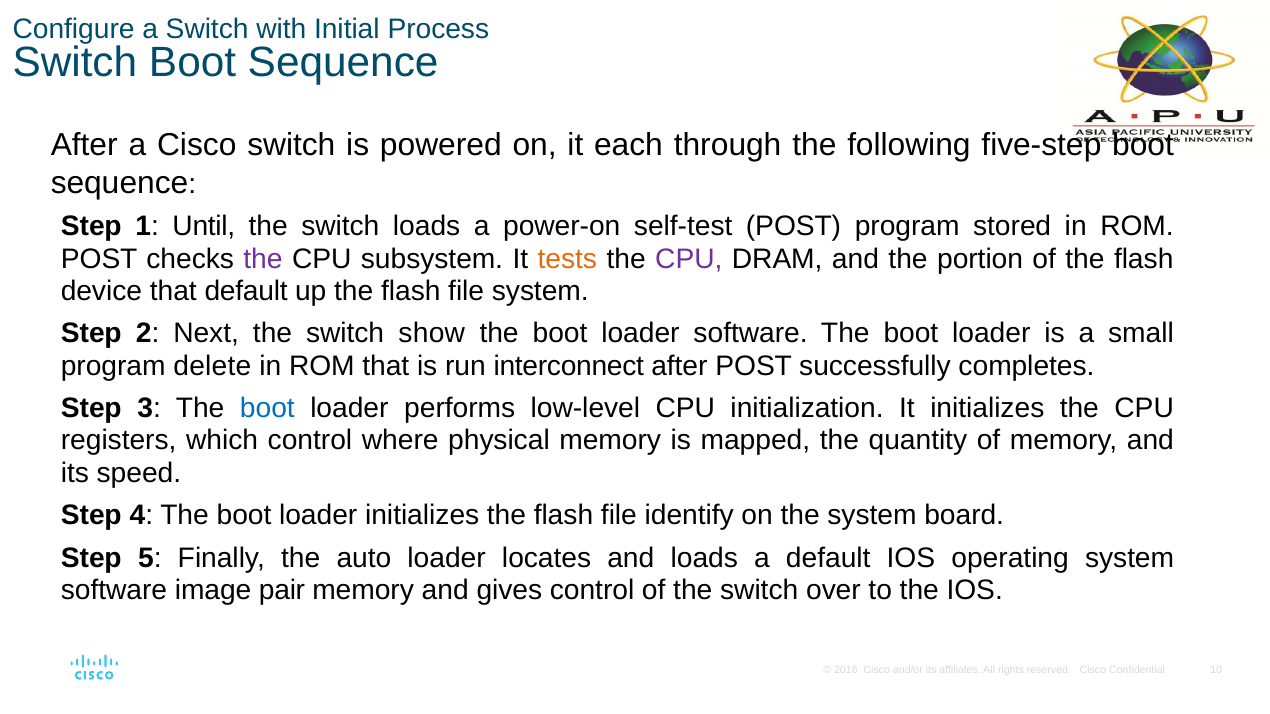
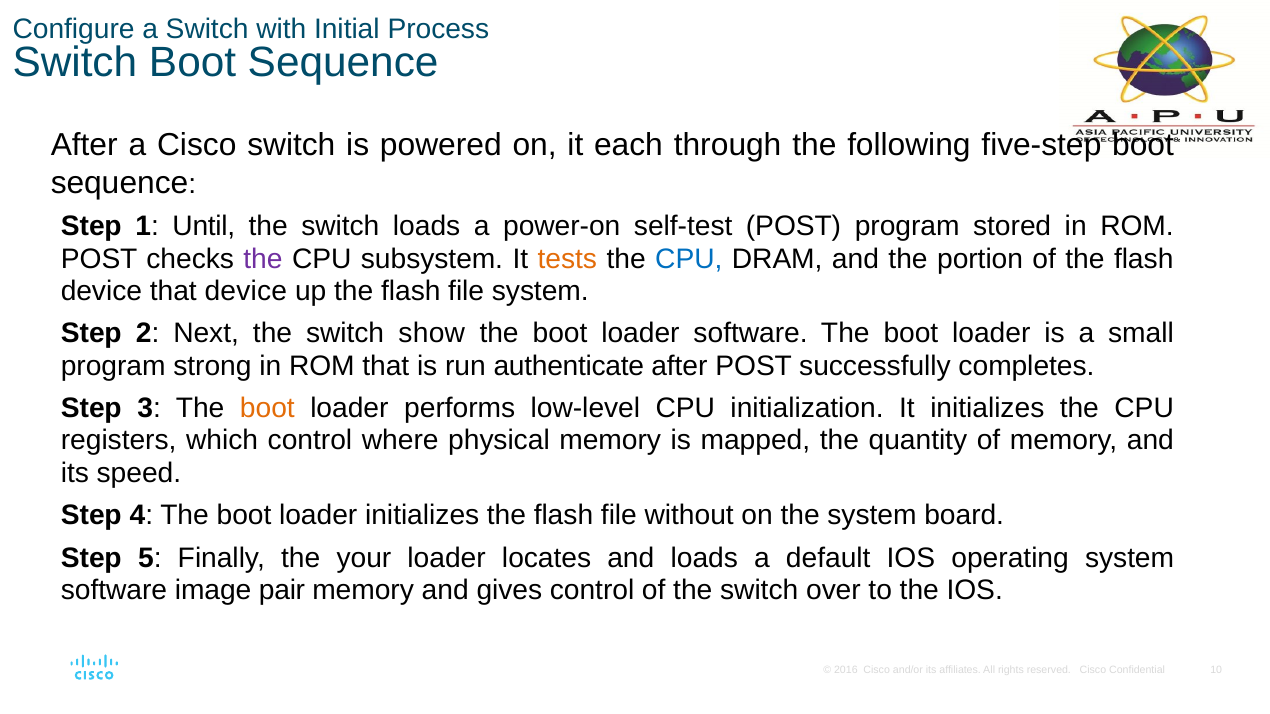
CPU colour: purple -> blue (689, 259)
that default: default -> device (246, 291)
delete: delete -> strong (212, 366)
interconnect: interconnect -> authenticate (569, 366)
boot colour: blue -> orange (267, 409)
identify: identify -> without (689, 516)
auto: auto -> your (364, 558)
